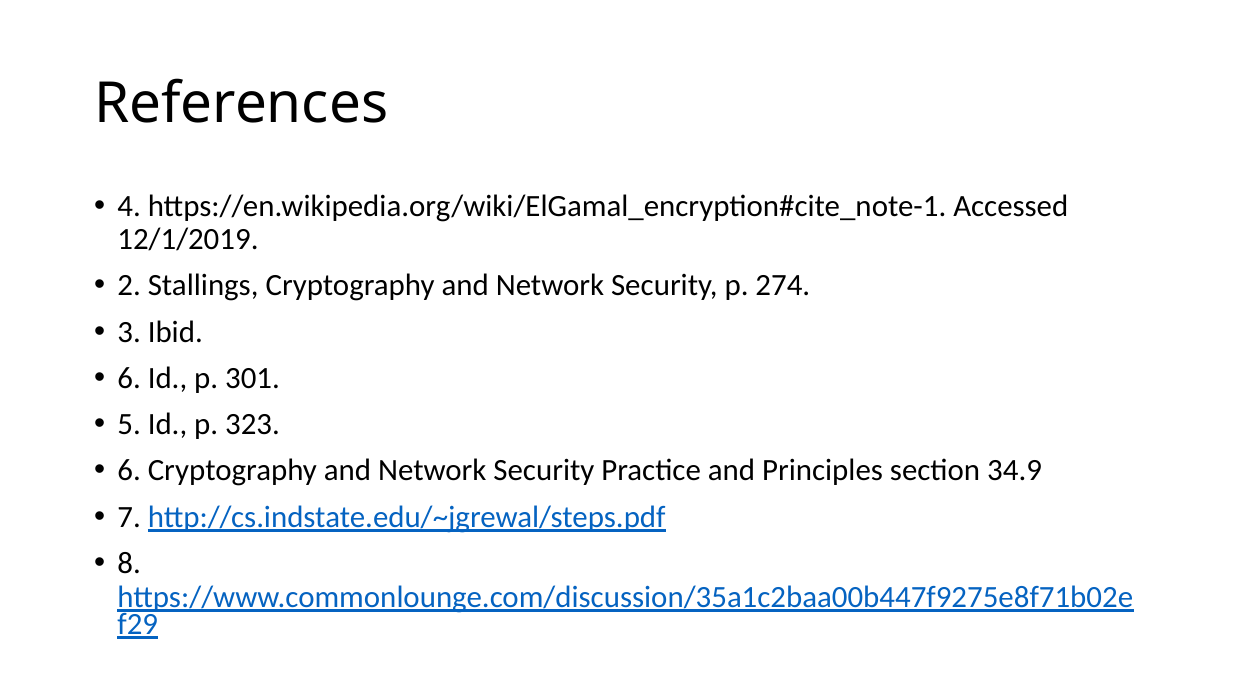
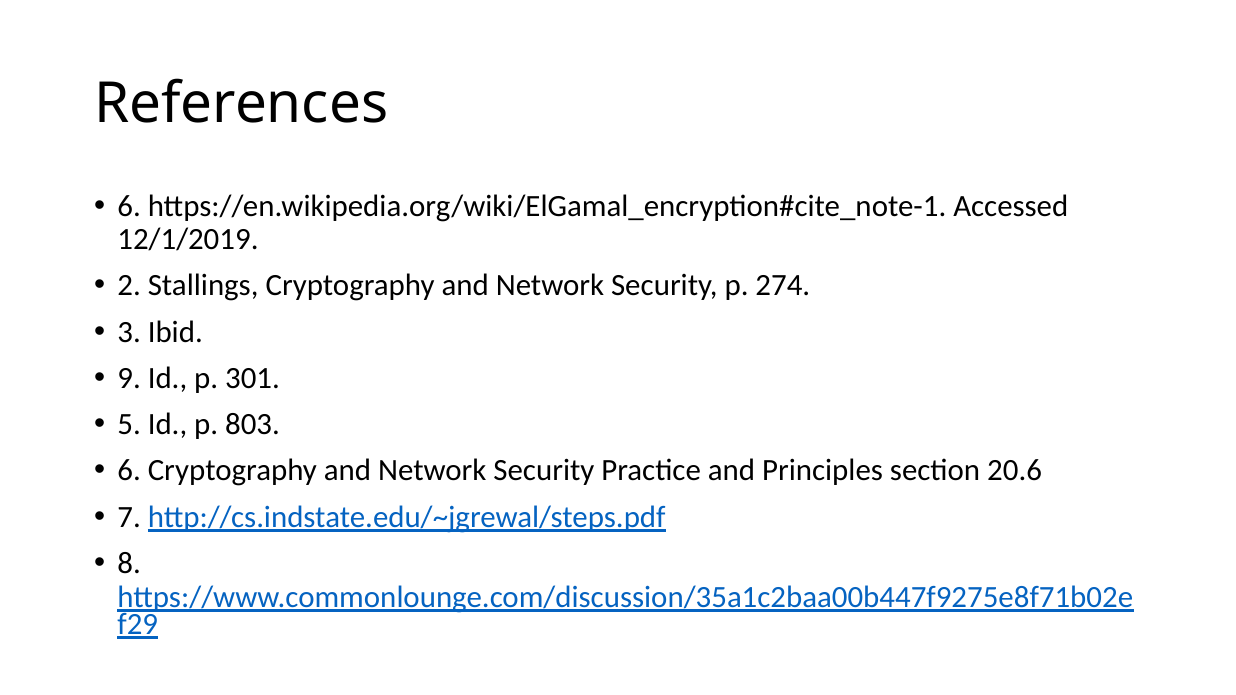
4: 4 -> 6 (129, 206)
6: 6 -> 9 (129, 378)
323: 323 -> 803 (253, 425)
34.9: 34.9 -> 20.6 (1015, 471)
